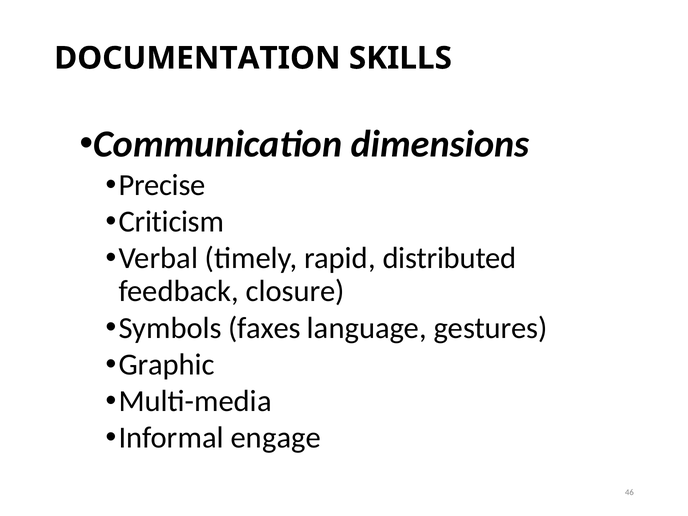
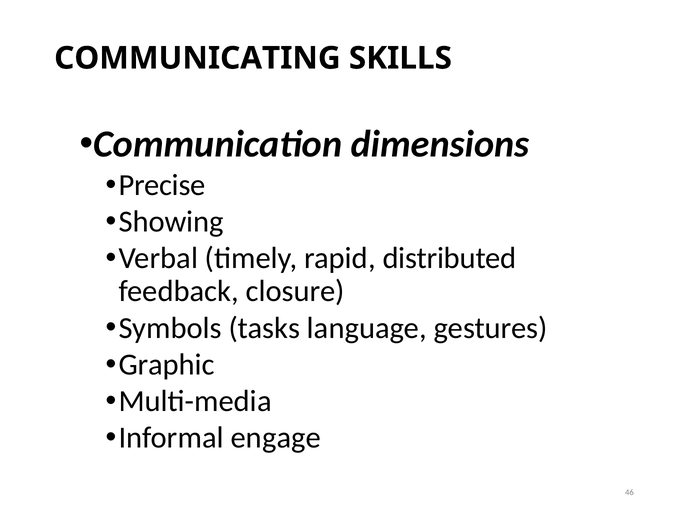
DOCUMENTATION: DOCUMENTATION -> COMMUNICATING (197, 58)
Criticism: Criticism -> Showing (171, 222)
faxes: faxes -> tasks (264, 328)
